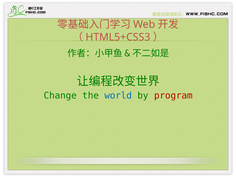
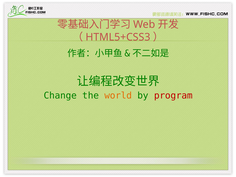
world colour: blue -> orange (118, 96)
